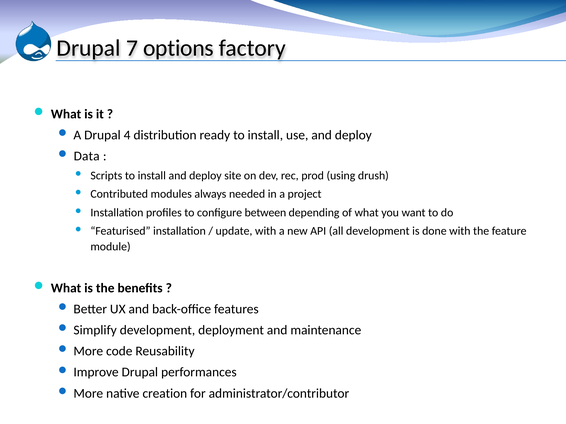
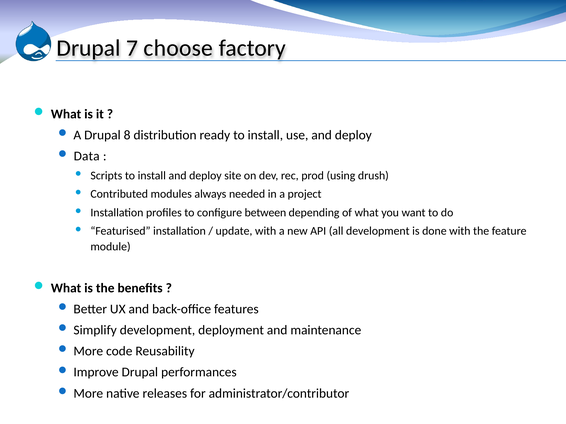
options: options -> choose (178, 48)
4: 4 -> 8 (127, 135)
creation: creation -> releases (165, 394)
